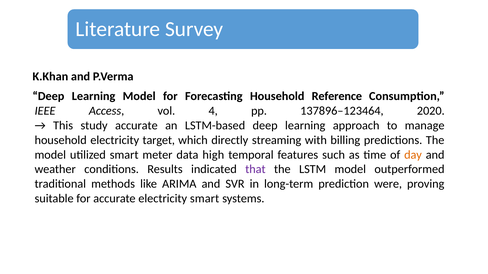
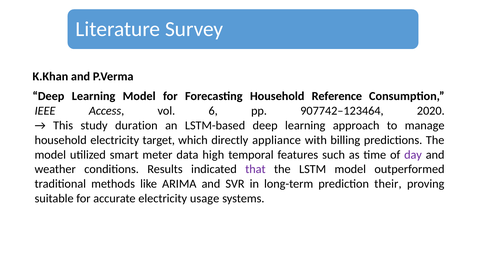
4: 4 -> 6 (213, 111)
137896–123464: 137896–123464 -> 907742–123464 (342, 111)
study accurate: accurate -> duration (136, 126)
streaming: streaming -> appliance (277, 140)
day colour: orange -> purple (413, 155)
were: were -> their (388, 184)
electricity smart: smart -> usage (205, 199)
